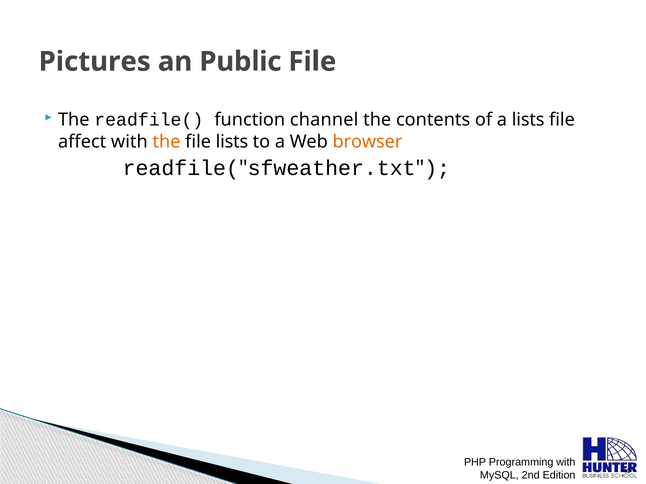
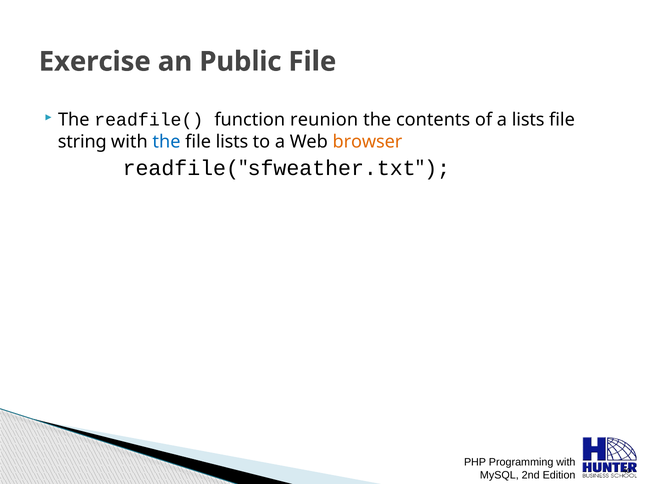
Pictures: Pictures -> Exercise (95, 62)
channel: channel -> reunion (324, 120)
affect: affect -> string (82, 142)
the colour: orange -> blue (166, 142)
